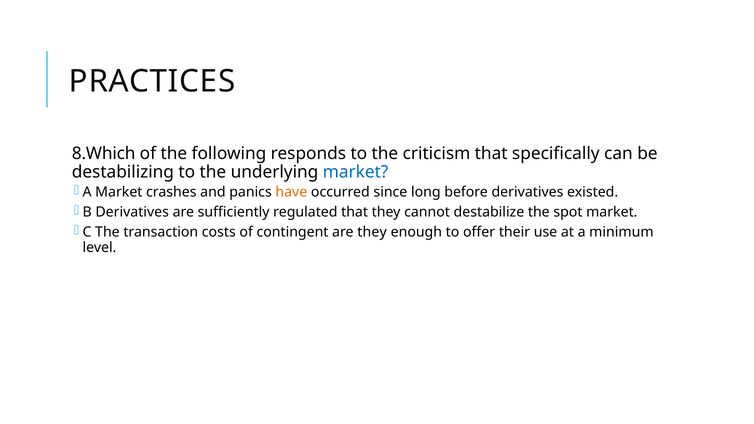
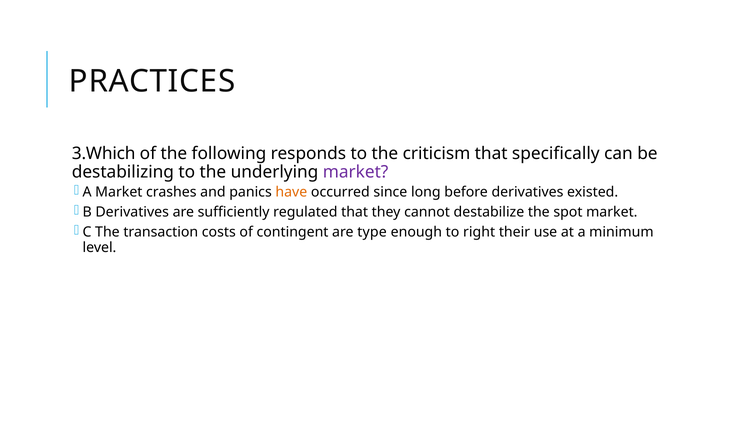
8.Which: 8.Which -> 3.Which (104, 153)
market colour: blue -> purple (356, 172)
are they: they -> type (372, 232)
offer: offer -> right (479, 232)
